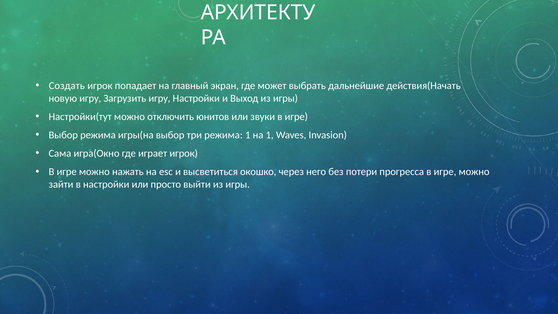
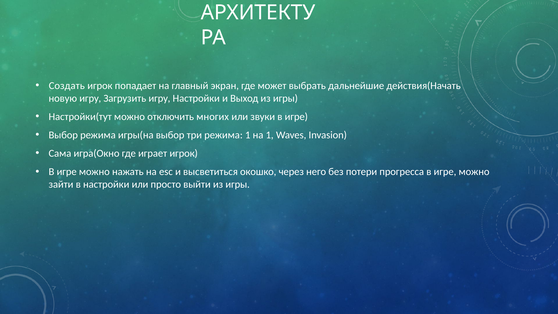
юнитов: юнитов -> многих (213, 117)
